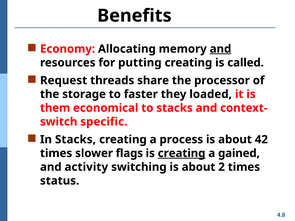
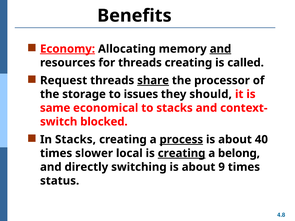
Economy underline: none -> present (68, 49)
for putting: putting -> threads (140, 63)
share underline: none -> present (153, 81)
faster: faster -> issues (141, 94)
loaded: loaded -> should (211, 94)
them: them -> same (55, 108)
specific: specific -> blocked (104, 122)
process underline: none -> present (181, 140)
42: 42 -> 40 (261, 140)
flags: flags -> local (129, 153)
gained: gained -> belong (239, 153)
activity: activity -> directly (86, 167)
2: 2 -> 9 (222, 167)
